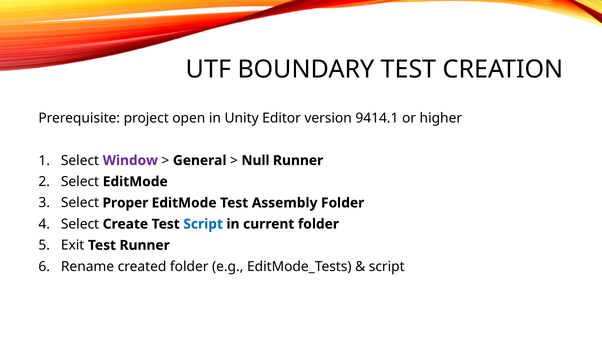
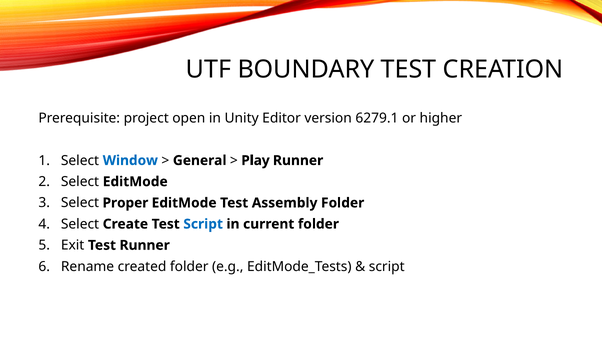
9414.1: 9414.1 -> 6279.1 (377, 118)
Window colour: purple -> blue (130, 160)
Null: Null -> Play (255, 160)
